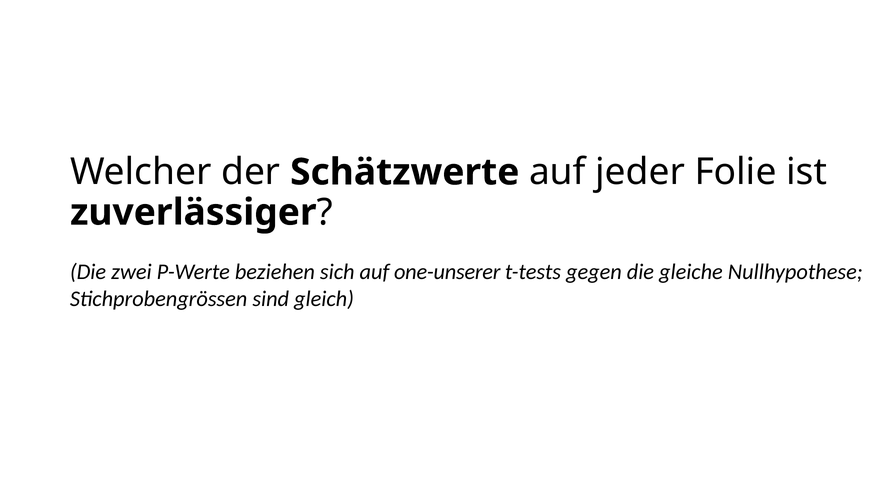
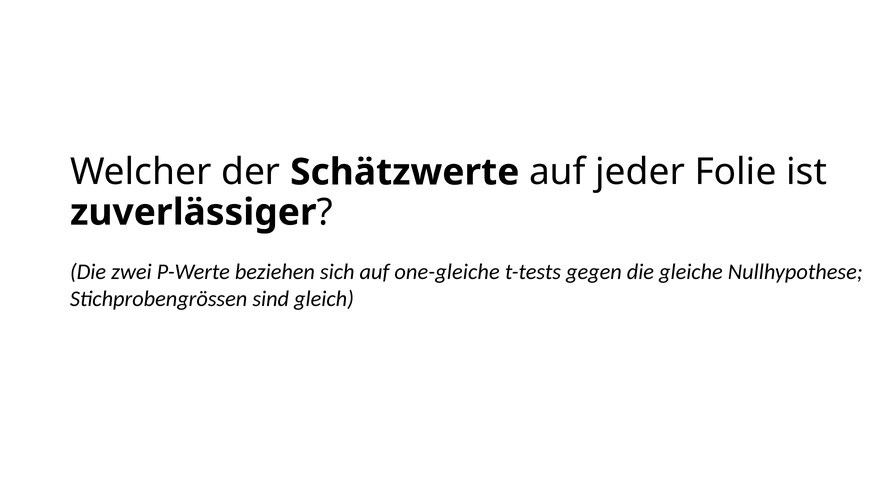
one-unserer: one-unserer -> one-gleiche (447, 272)
